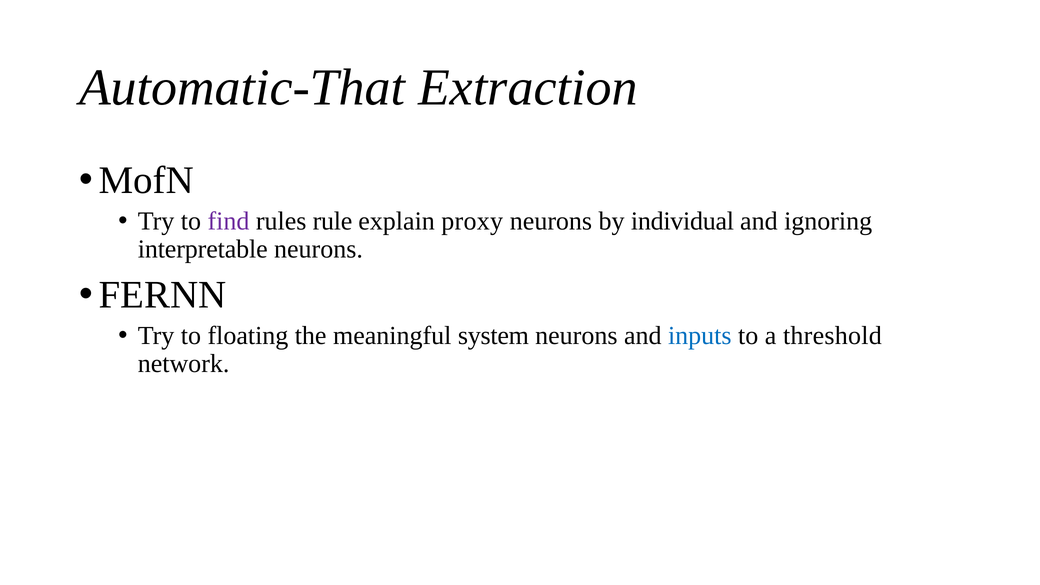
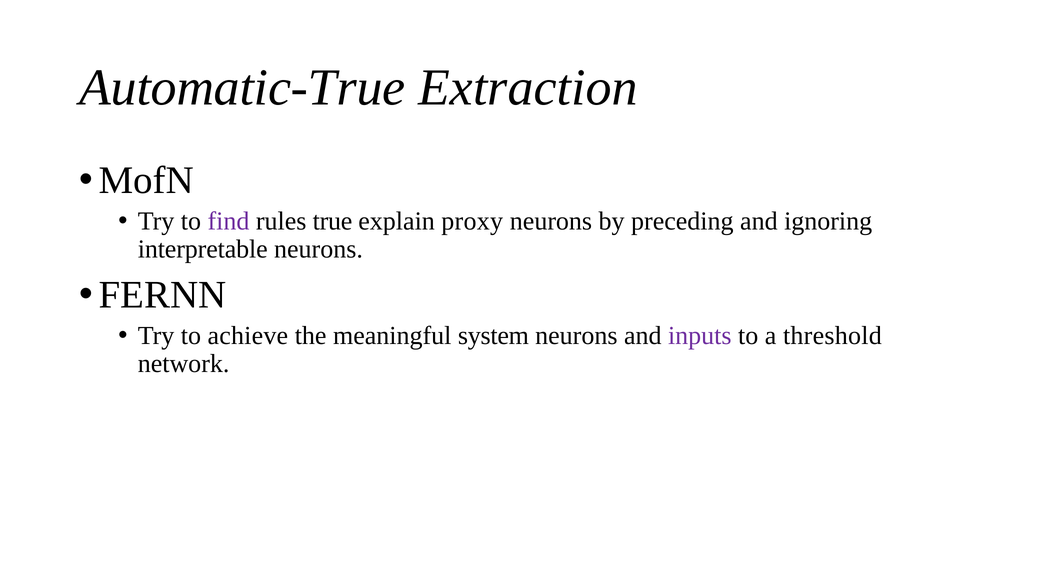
Automatic-That: Automatic-That -> Automatic-True (242, 87)
rule: rule -> true (332, 221)
individual: individual -> preceding (682, 221)
floating: floating -> achieve (248, 336)
inputs colour: blue -> purple (700, 336)
